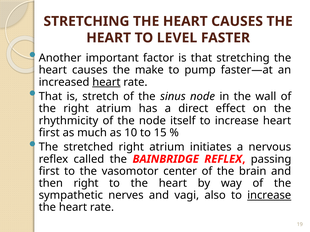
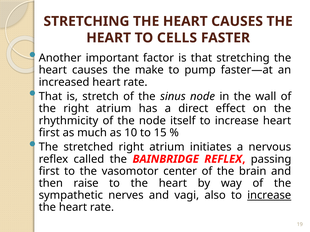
LEVEL: LEVEL -> CELLS (177, 38)
heart underline: present -> none (106, 82)
then right: right -> raise (86, 184)
